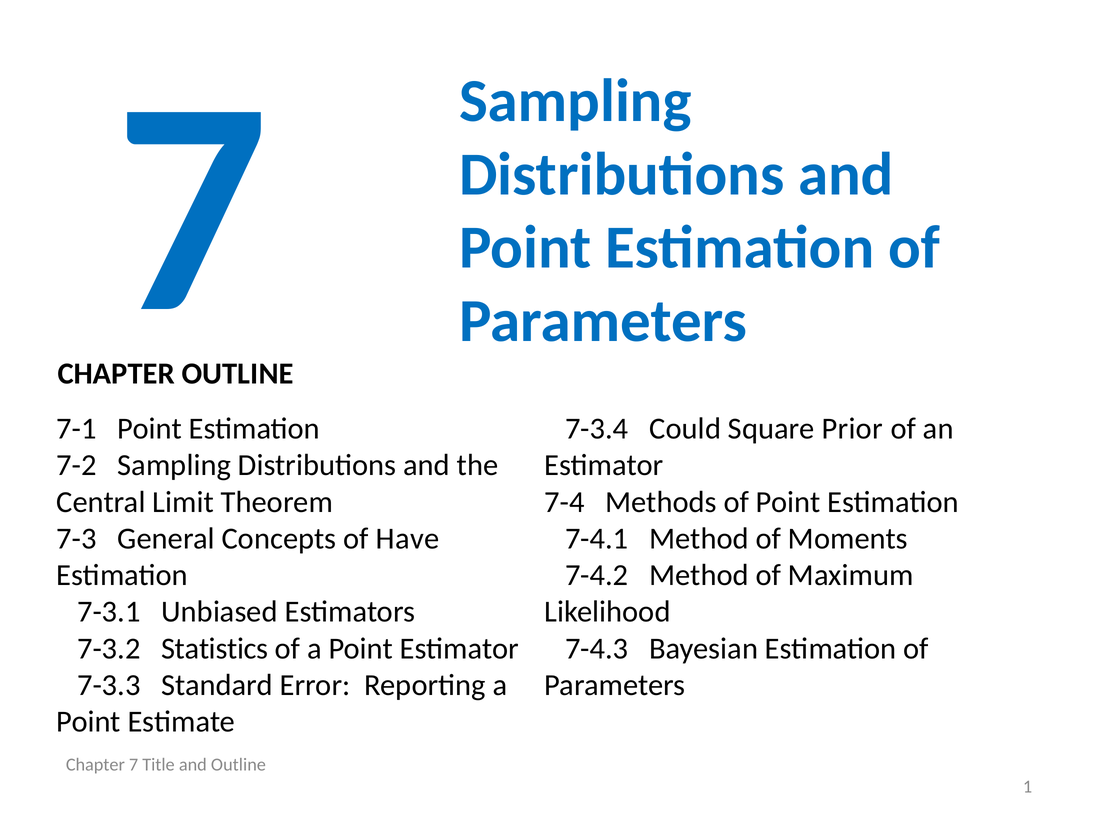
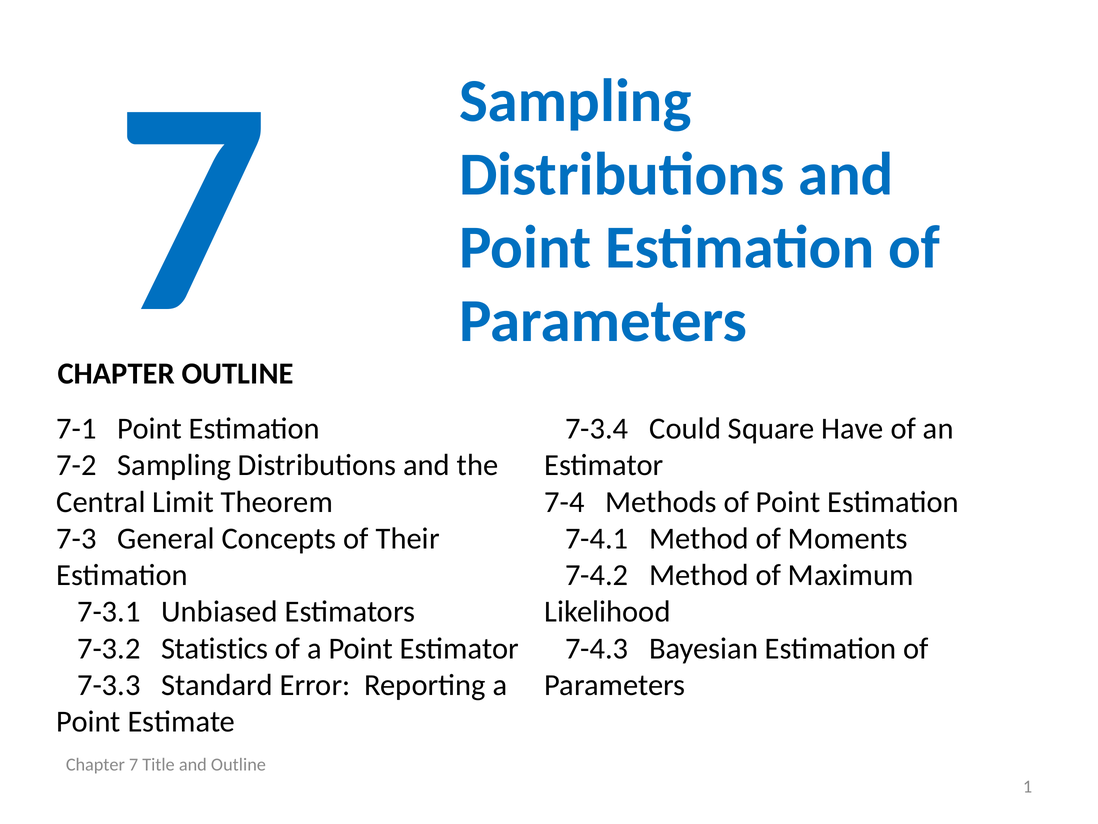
Prior: Prior -> Have (852, 428)
Have: Have -> Their (408, 538)
